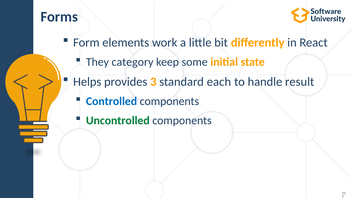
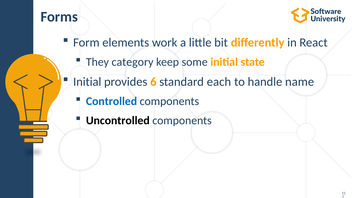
Helps: Helps -> Initial (87, 82)
3: 3 -> 6 (153, 82)
result: result -> name (300, 82)
Uncontrolled colour: green -> black (118, 121)
